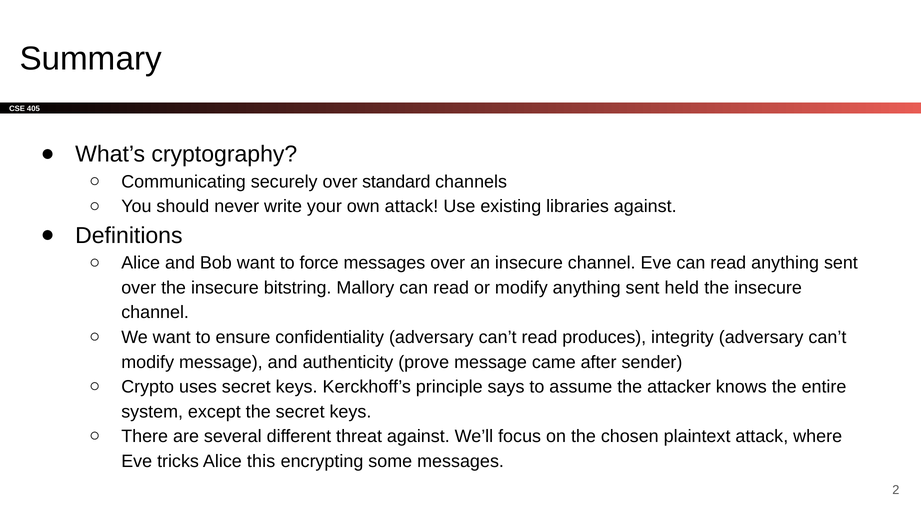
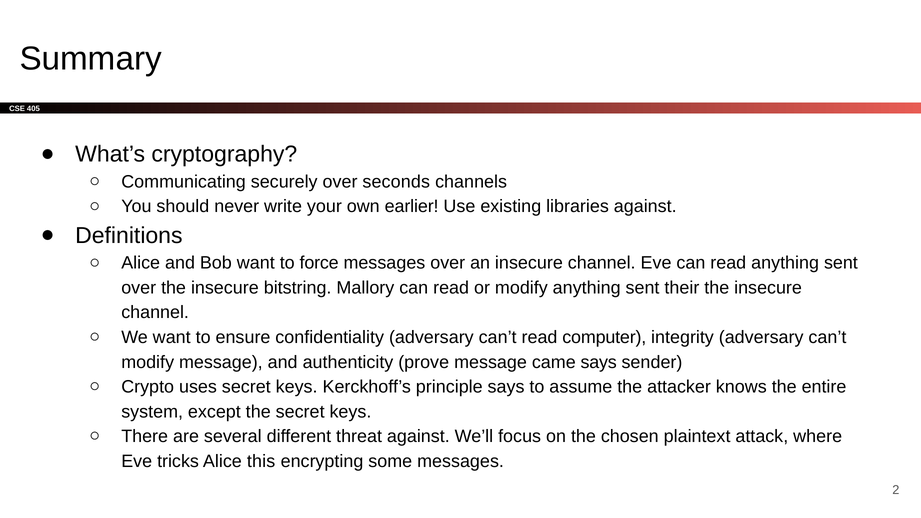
standard: standard -> seconds (396, 182)
own attack: attack -> earlier (412, 207)
held: held -> their (682, 288)
produces: produces -> computer (604, 337)
came after: after -> says (599, 362)
